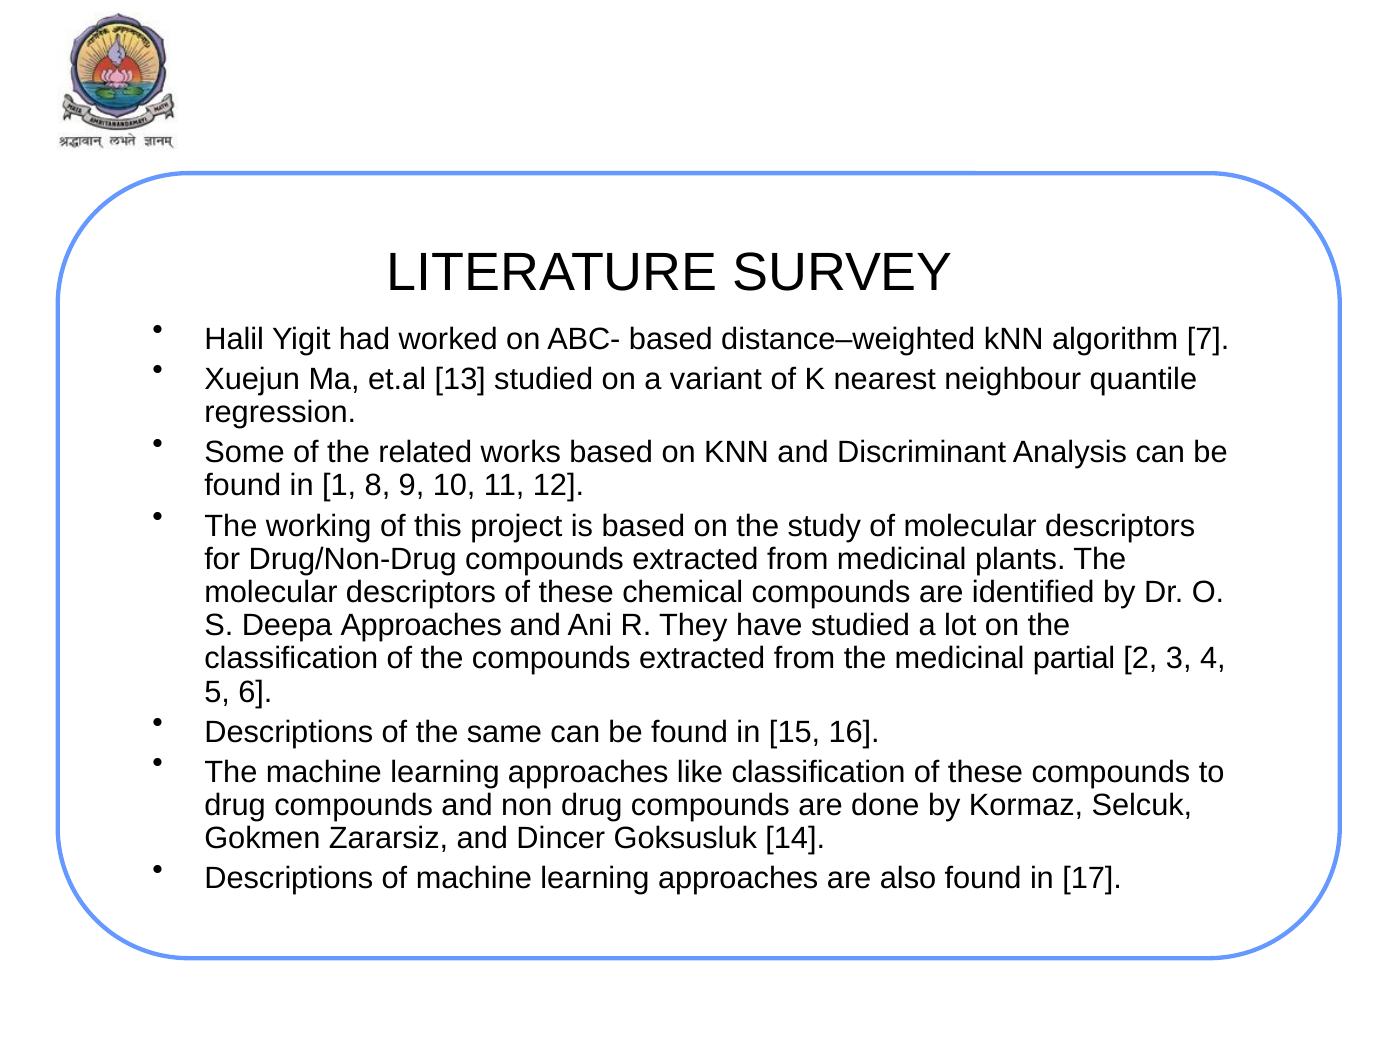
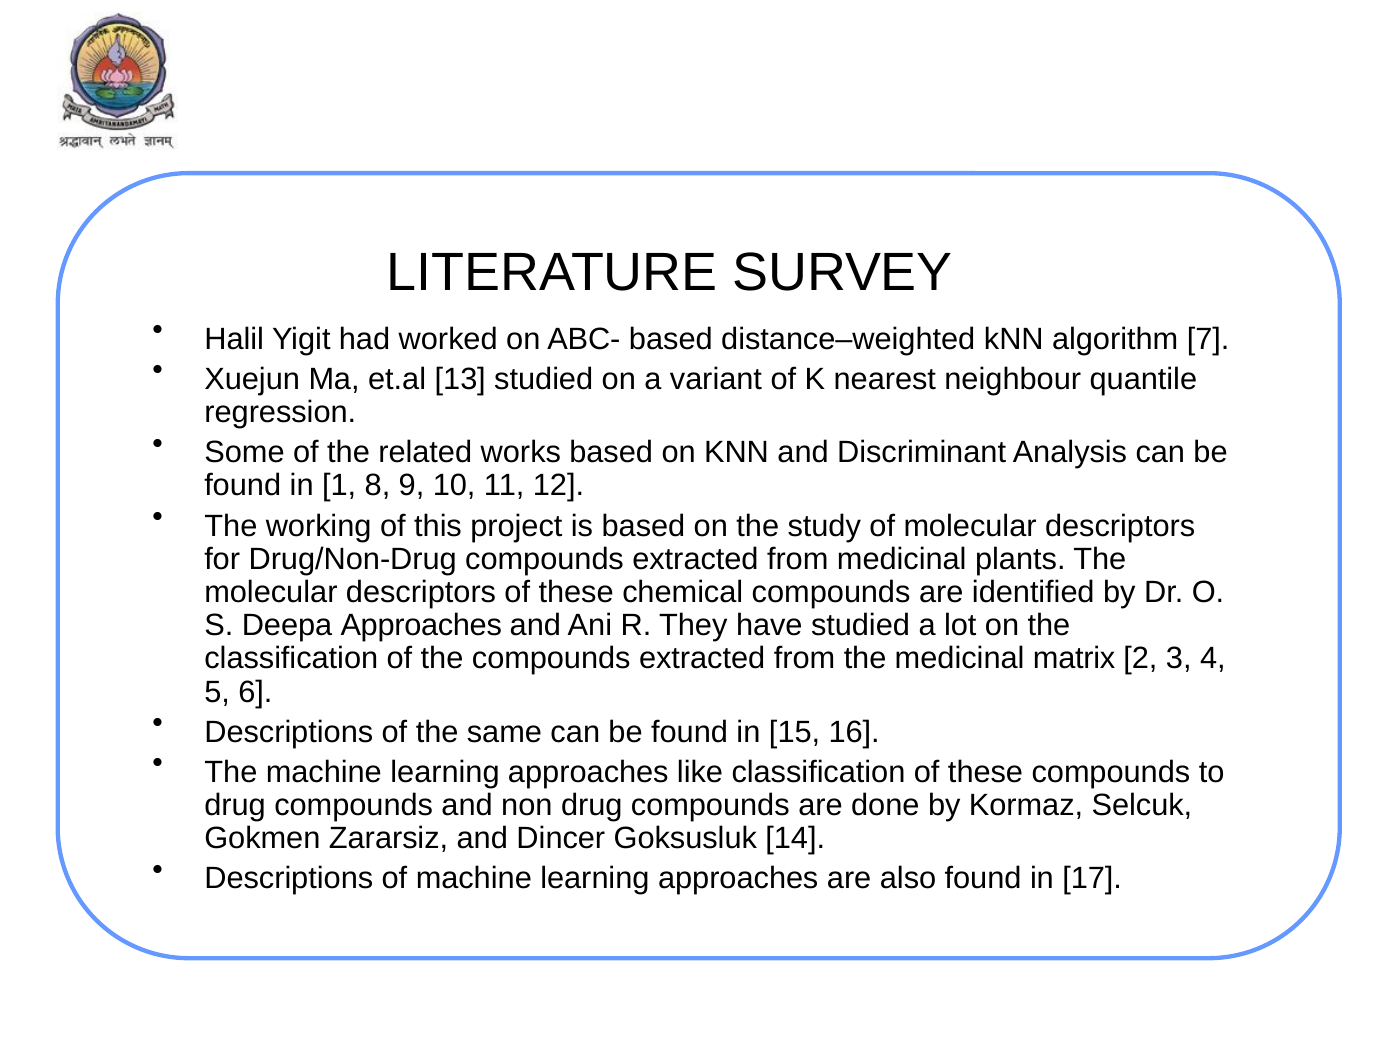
partial: partial -> matrix (1074, 659)
